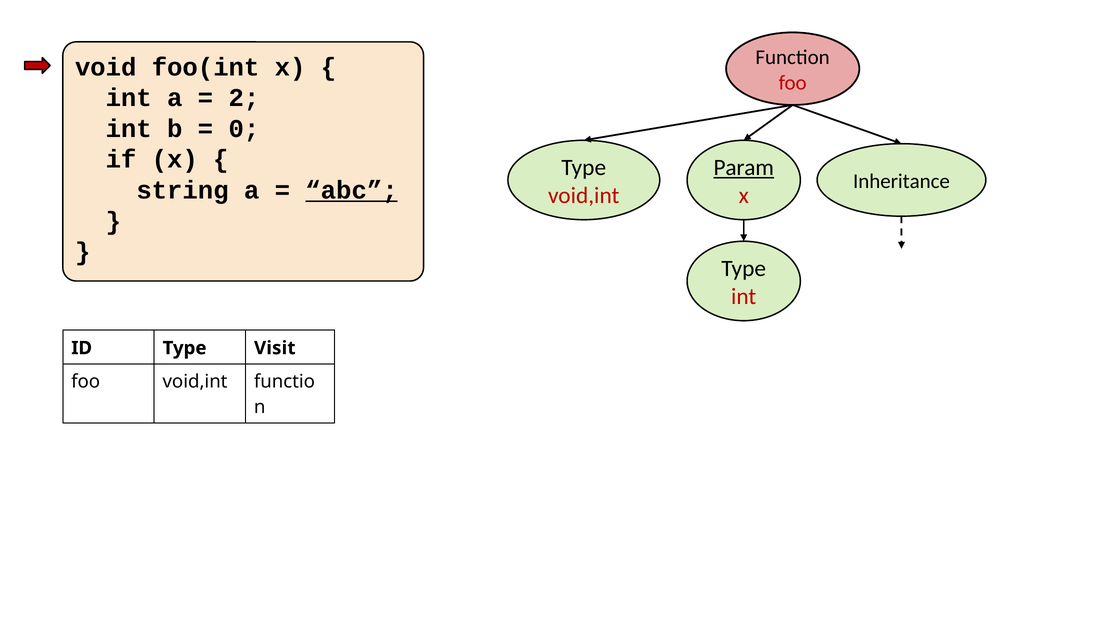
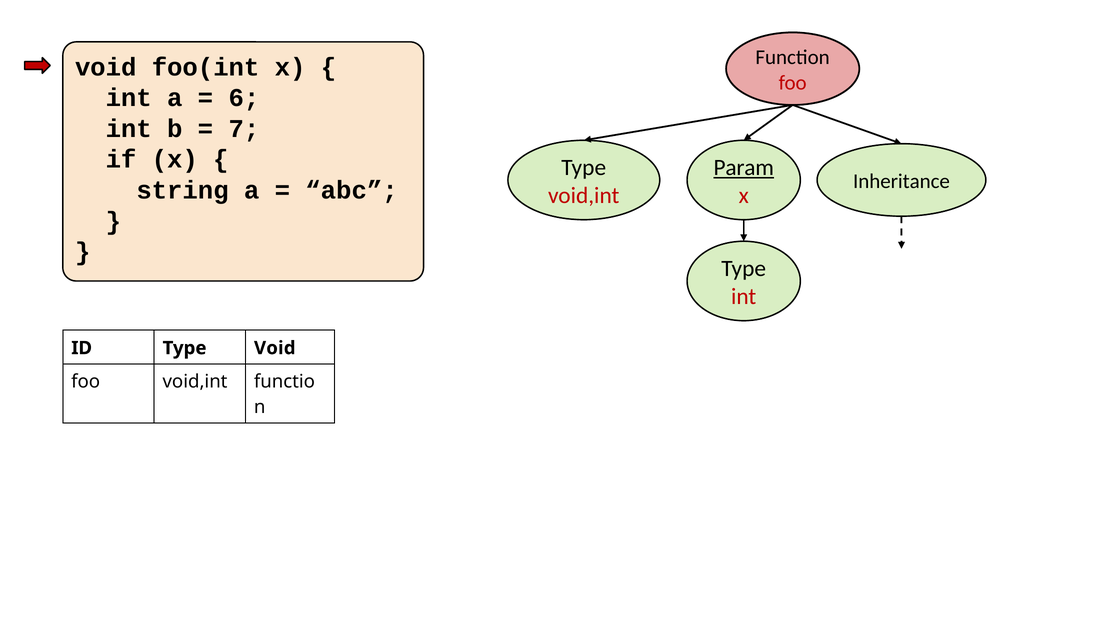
2: 2 -> 6 (244, 98)
0: 0 -> 7 (244, 129)
abc underline: present -> none (352, 190)
Type Visit: Visit -> Void (275, 348)
